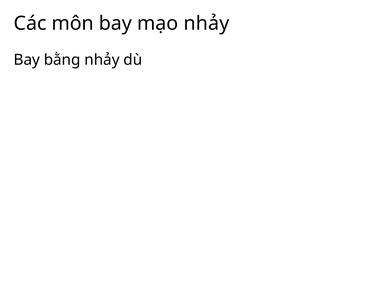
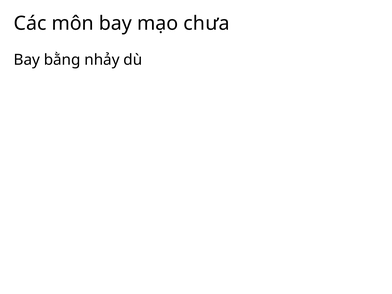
mạo nhảy: nhảy -> chưa (206, 23)
